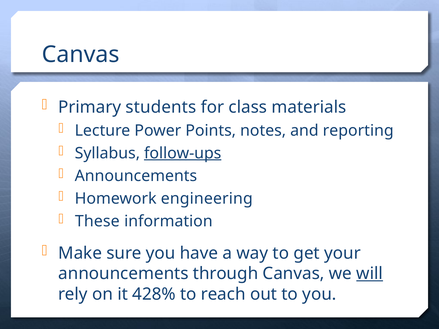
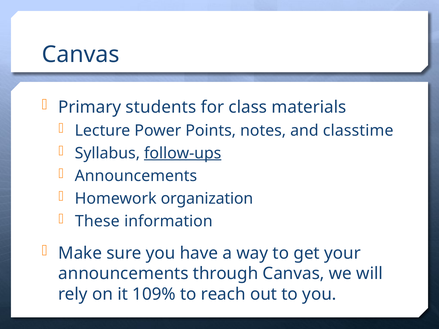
reporting: reporting -> classtime (358, 131)
engineering: engineering -> organization (207, 199)
will underline: present -> none (370, 274)
428%: 428% -> 109% (154, 294)
